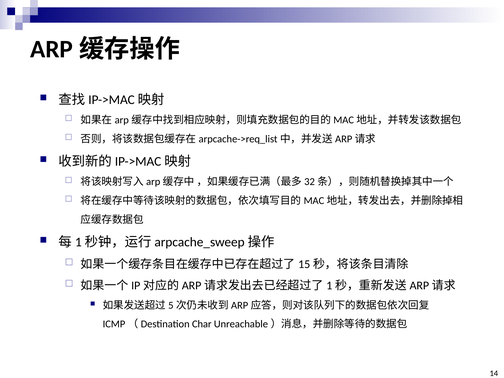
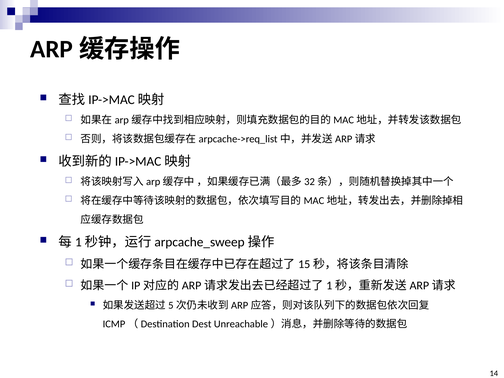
Char: Char -> Dest (202, 324)
